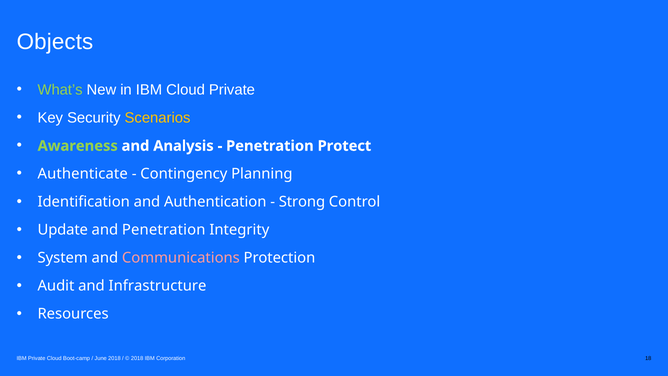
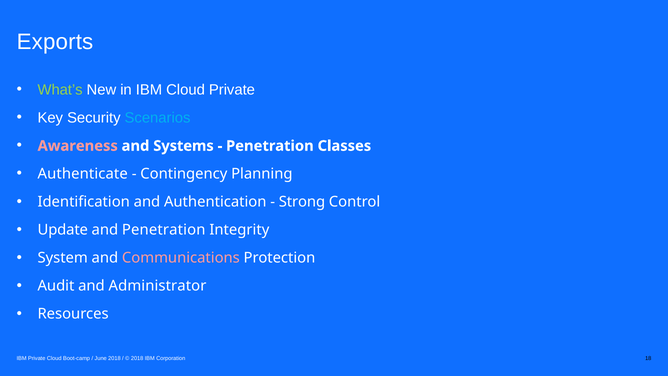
Objects: Objects -> Exports (55, 42)
Scenarios colour: yellow -> light blue (158, 118)
Awareness colour: light green -> pink (78, 146)
Analysis: Analysis -> Systems (183, 146)
Protect: Protect -> Classes (344, 146)
Infrastructure: Infrastructure -> Administrator (158, 286)
